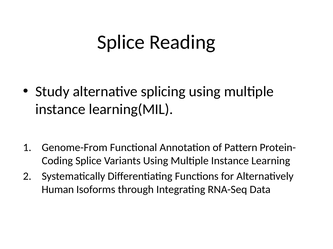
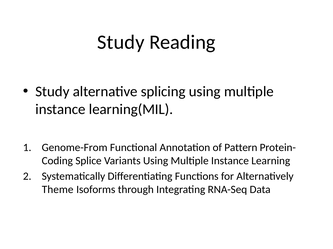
Splice: Splice -> Study (121, 42)
Human: Human -> Theme (58, 190)
